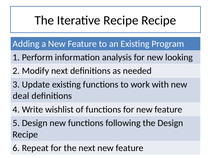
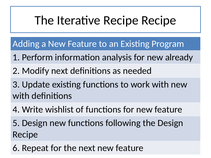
looking: looking -> already (179, 57)
deal: deal -> with (21, 96)
